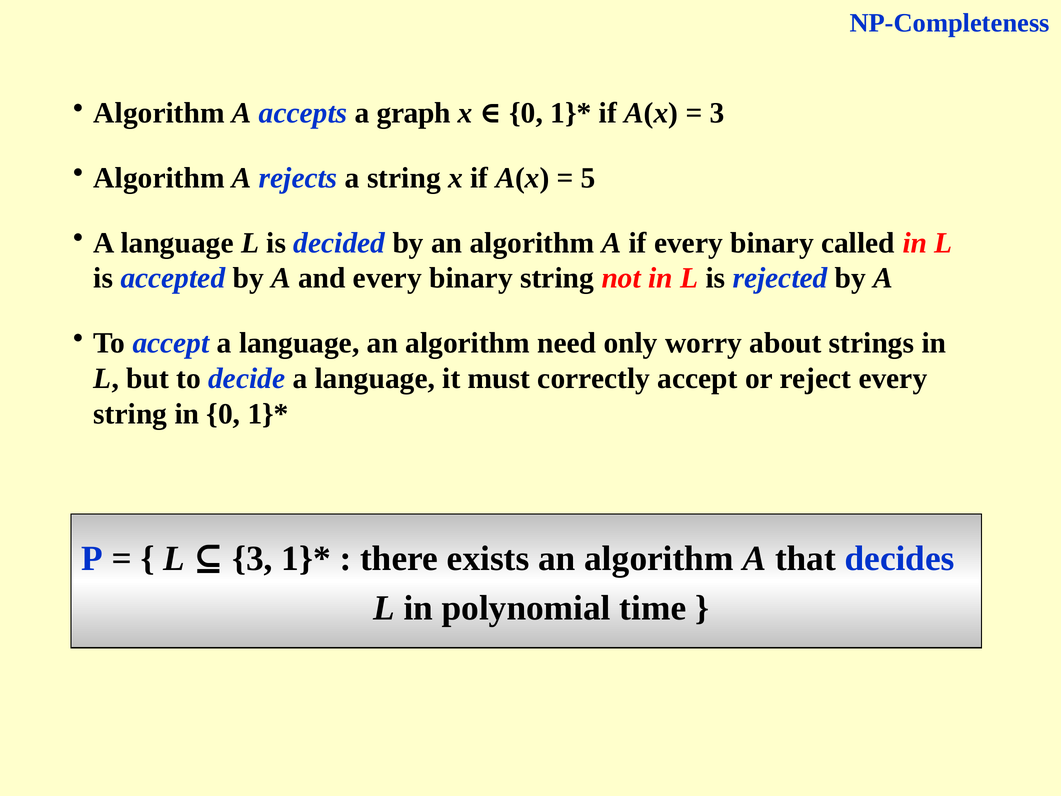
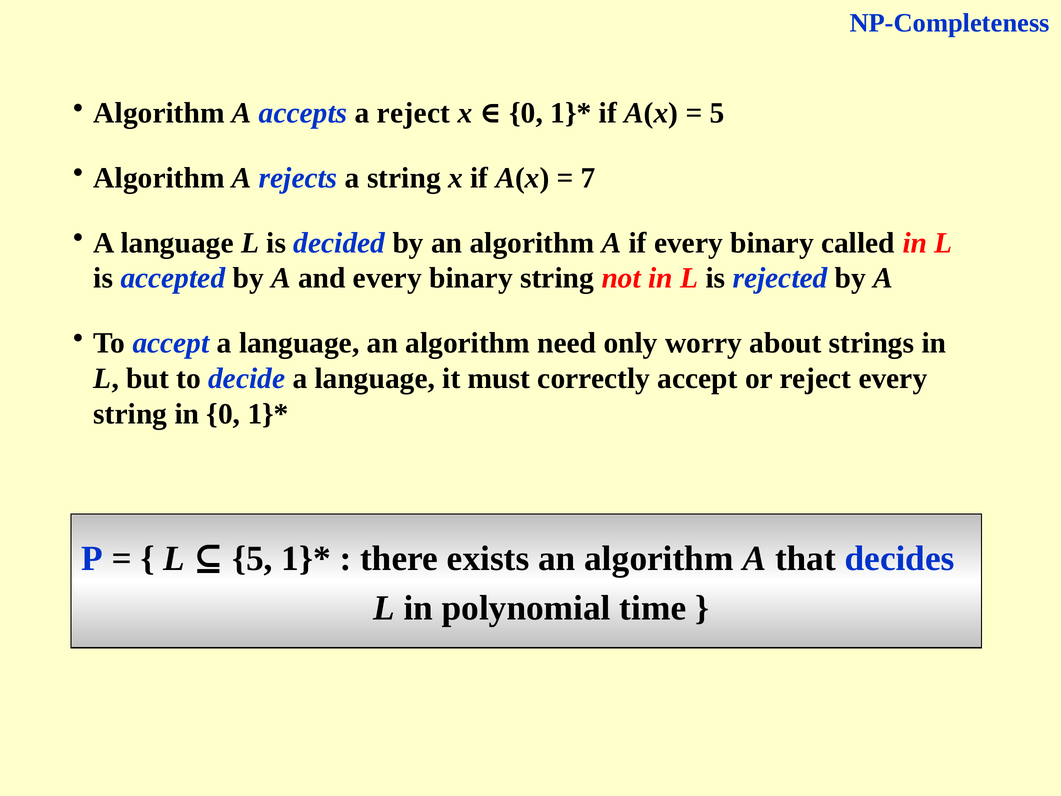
a graph: graph -> reject (413, 113)
3: 3 -> 5 (717, 113)
5: 5 -> 7 (588, 178)
L 3: 3 -> 5 (252, 559)
